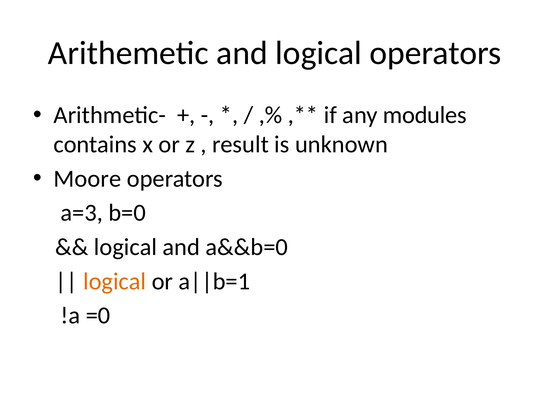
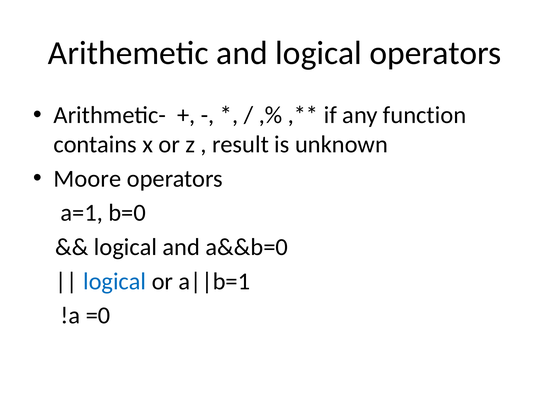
modules: modules -> function (425, 115)
a=3: a=3 -> a=1 (82, 213)
logical colour: orange -> blue (115, 282)
